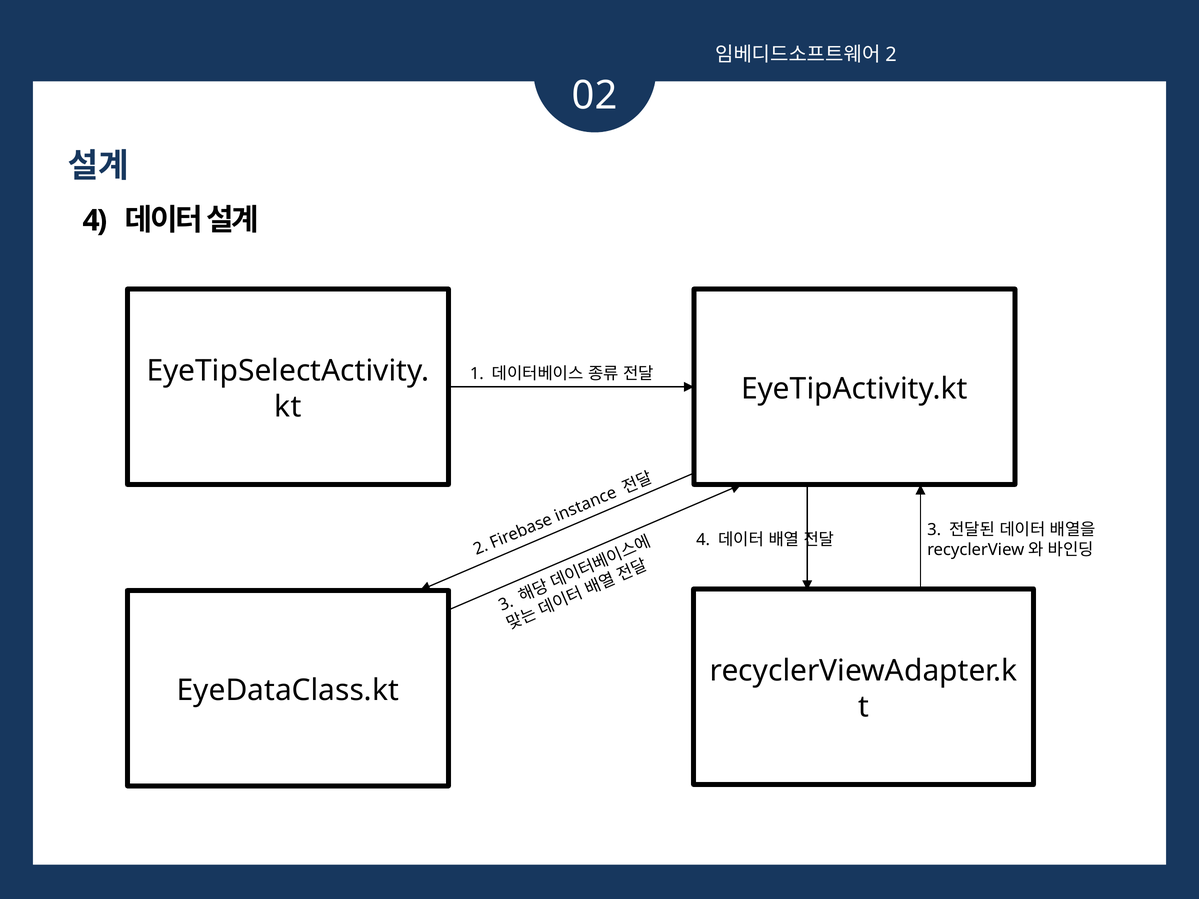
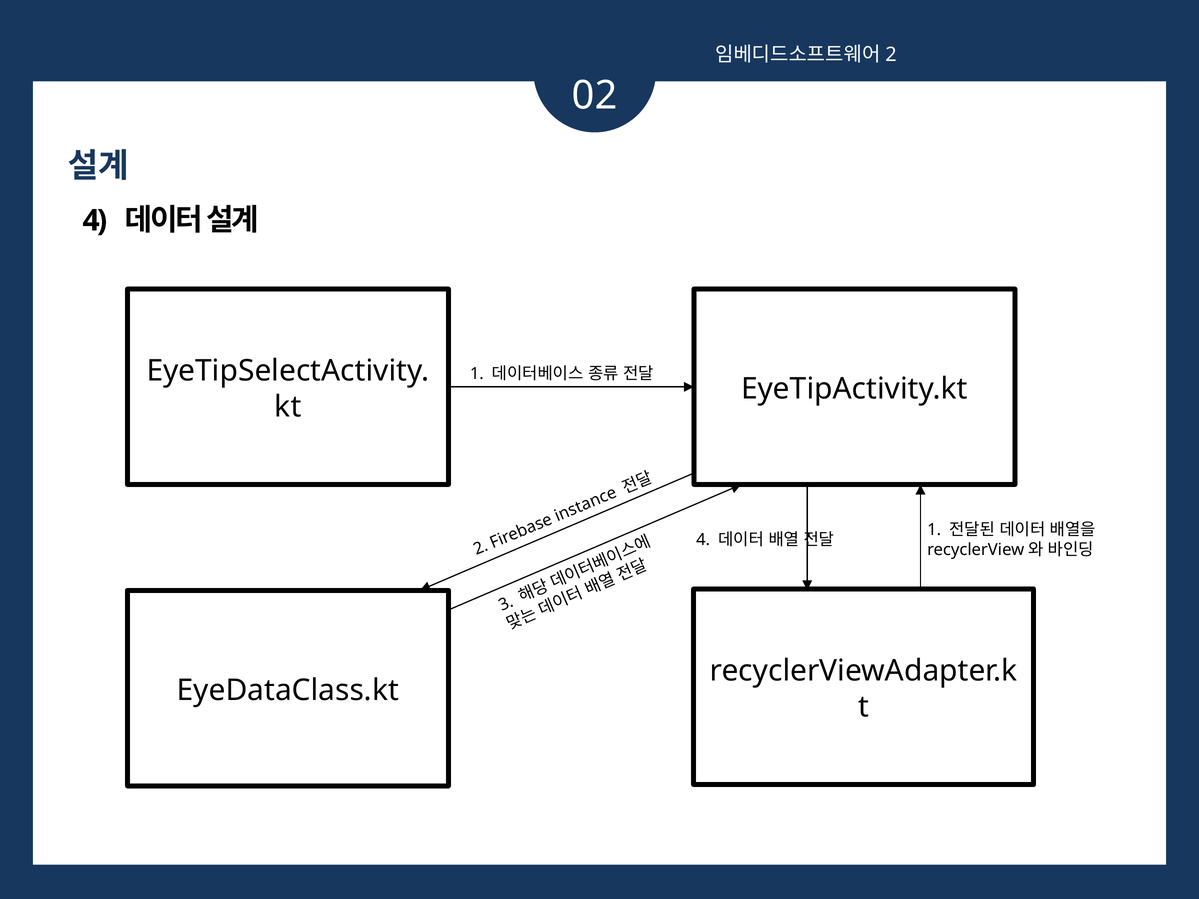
3: 3 -> 1 (934, 530)
